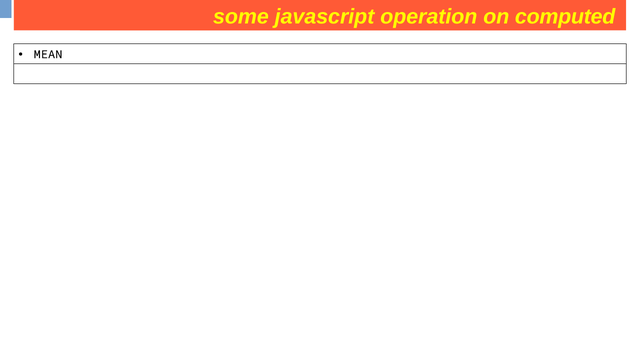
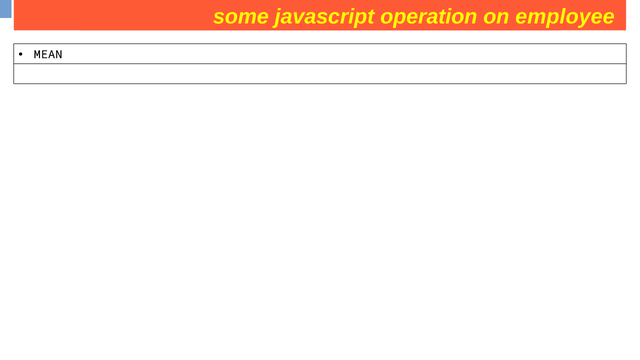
computed: computed -> employee (565, 17)
